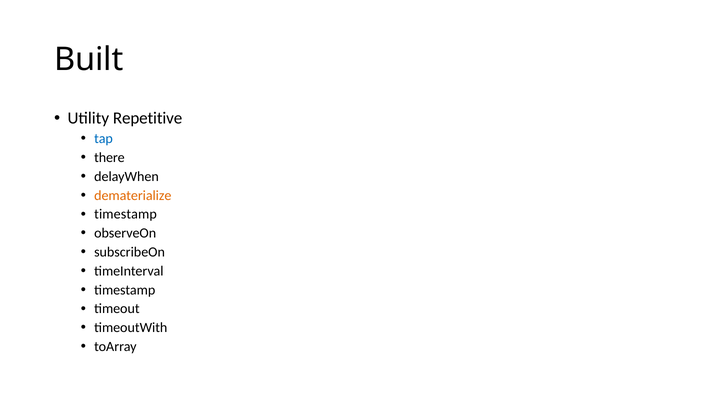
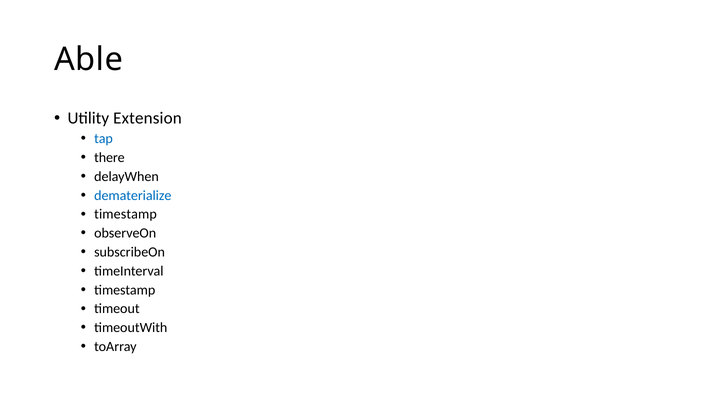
Built: Built -> Able (89, 60)
Repetitive: Repetitive -> Extension (147, 118)
dematerialize colour: orange -> blue (133, 195)
